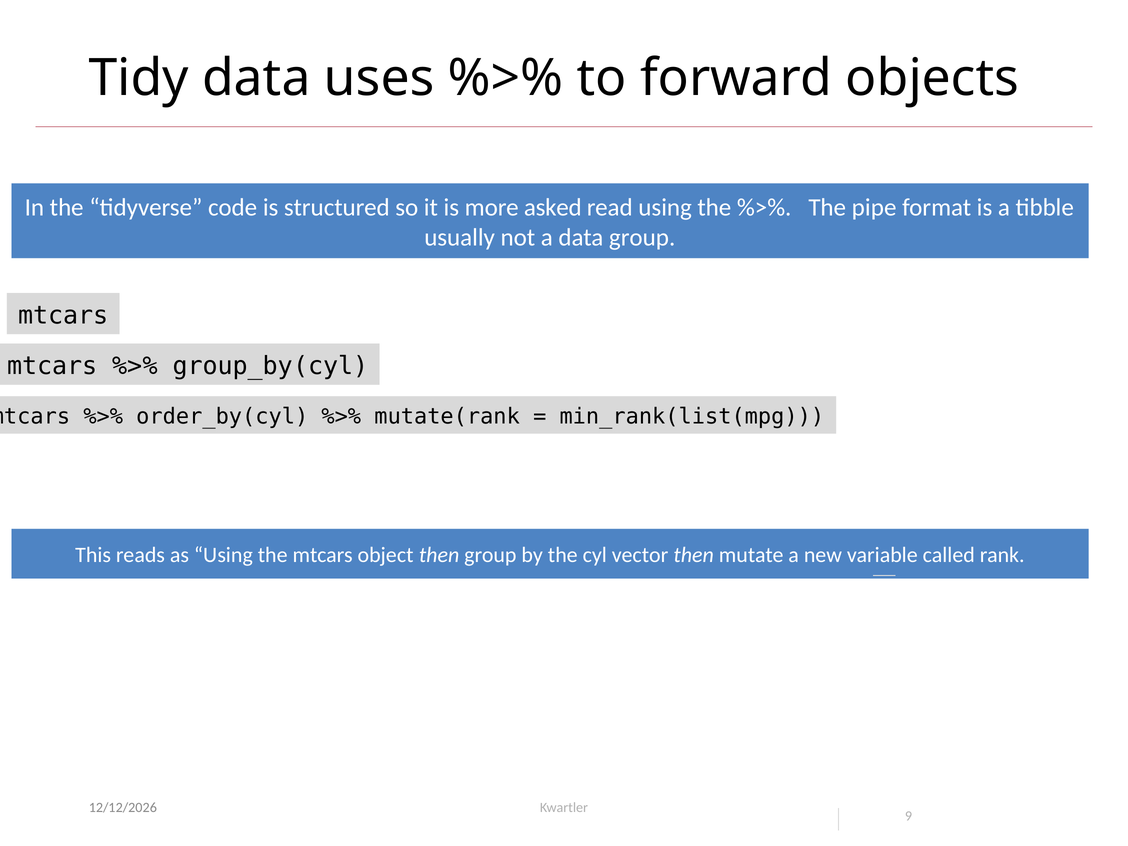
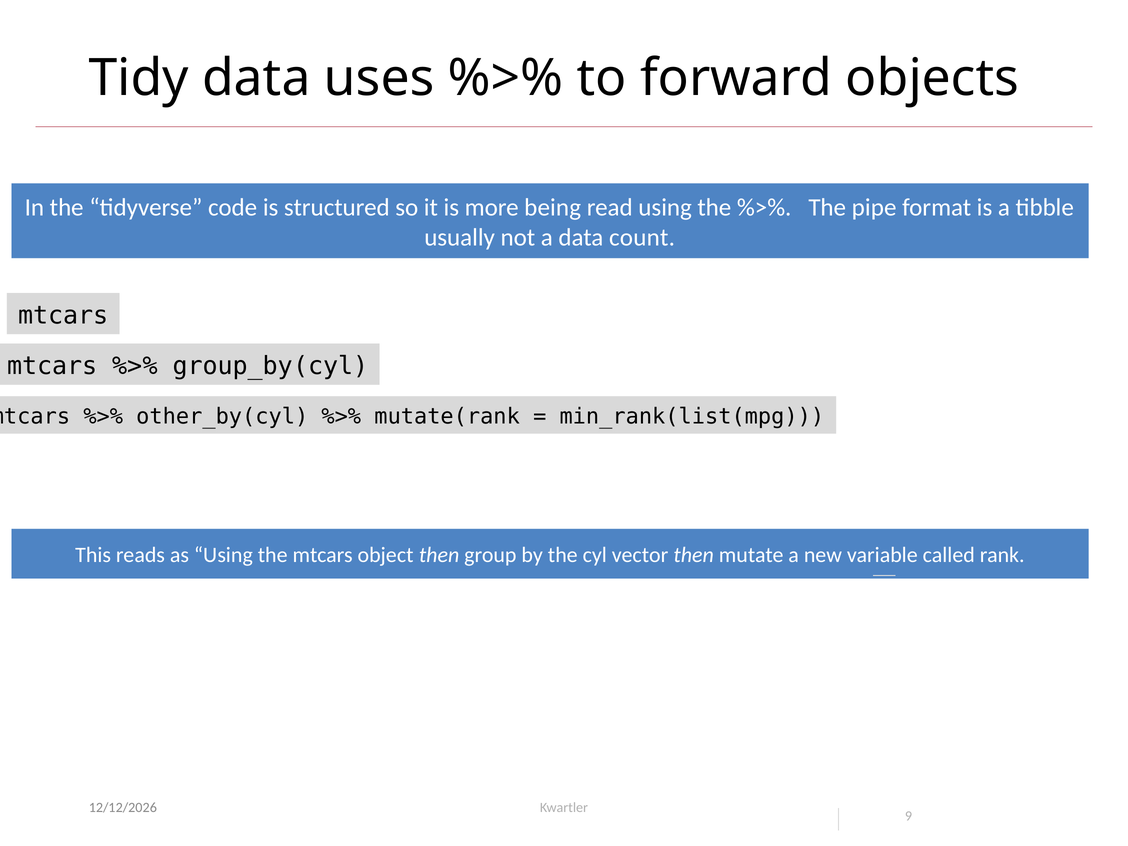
asked: asked -> being (553, 208)
data group: group -> count (642, 238)
order_by(cyl: order_by(cyl -> other_by(cyl (222, 416)
